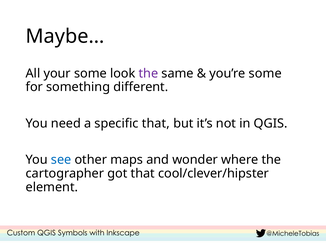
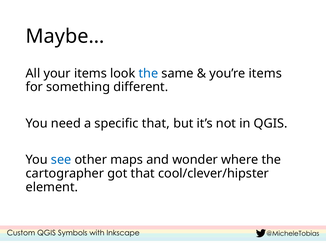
your some: some -> items (90, 73)
the colour: purple -> blue (148, 73)
you’re some: some -> items (265, 73)
